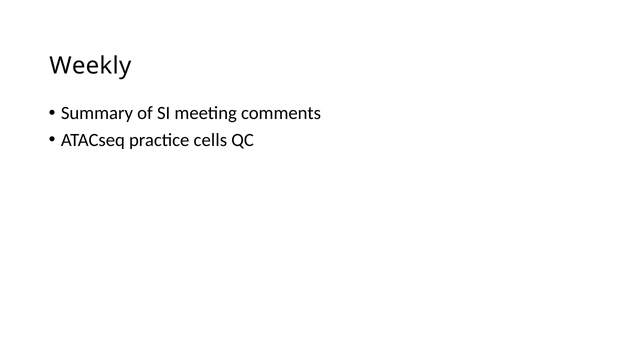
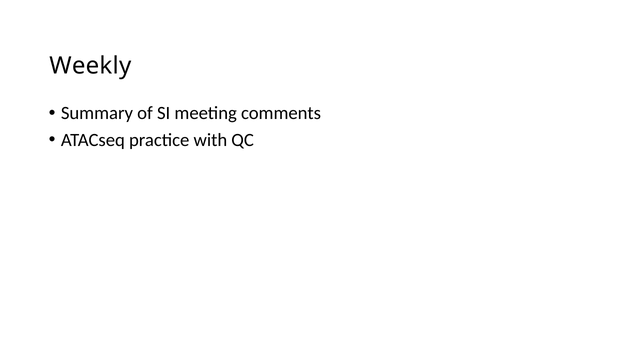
cells: cells -> with (210, 140)
